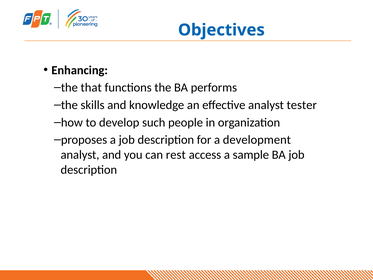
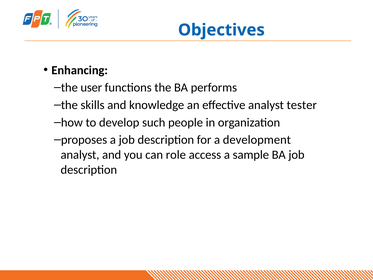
that: that -> user (91, 88)
rest: rest -> role (176, 155)
